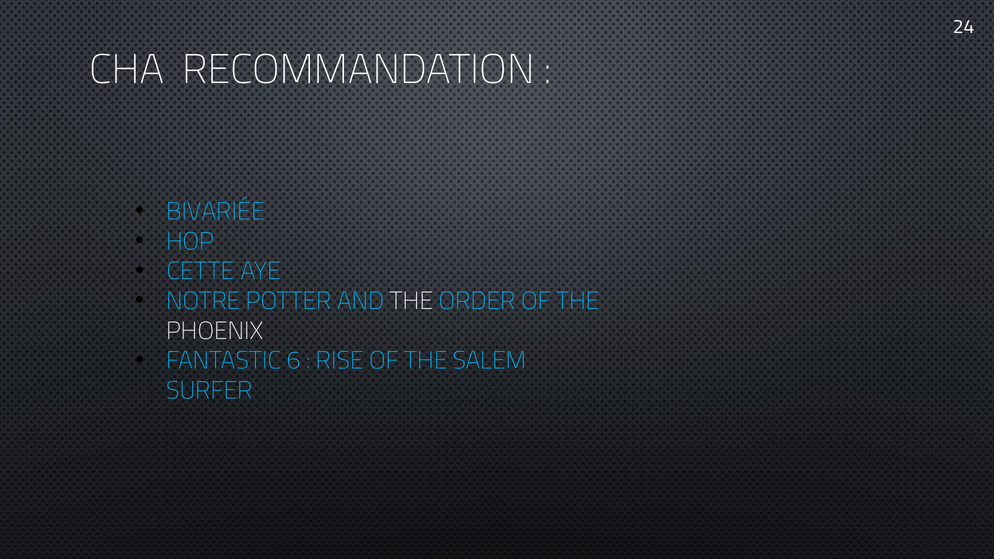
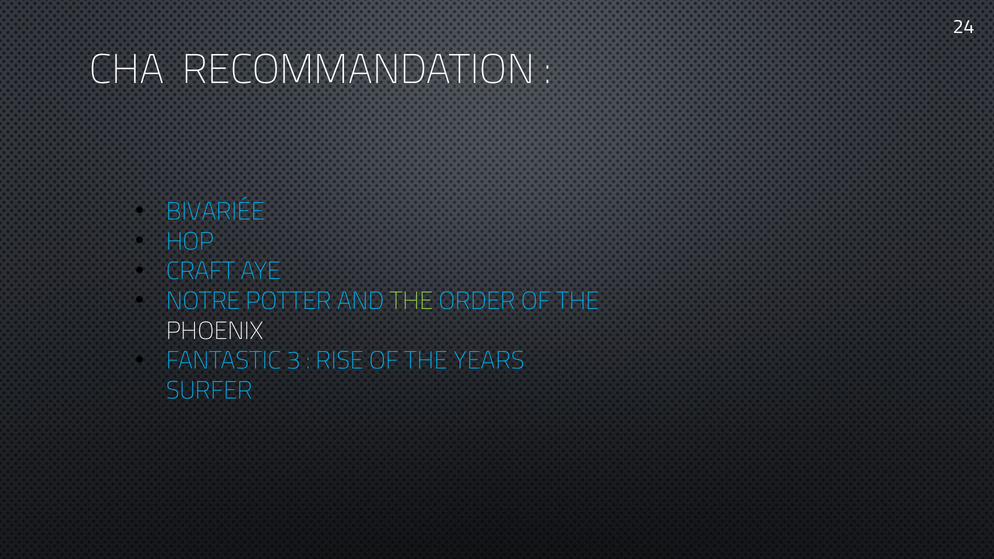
CETTE: CETTE -> CRAFT (201, 271)
THE colour: white -> light green (412, 301)
6: 6 -> 3 (294, 361)
SALEM: SALEM -> YEARS (489, 361)
